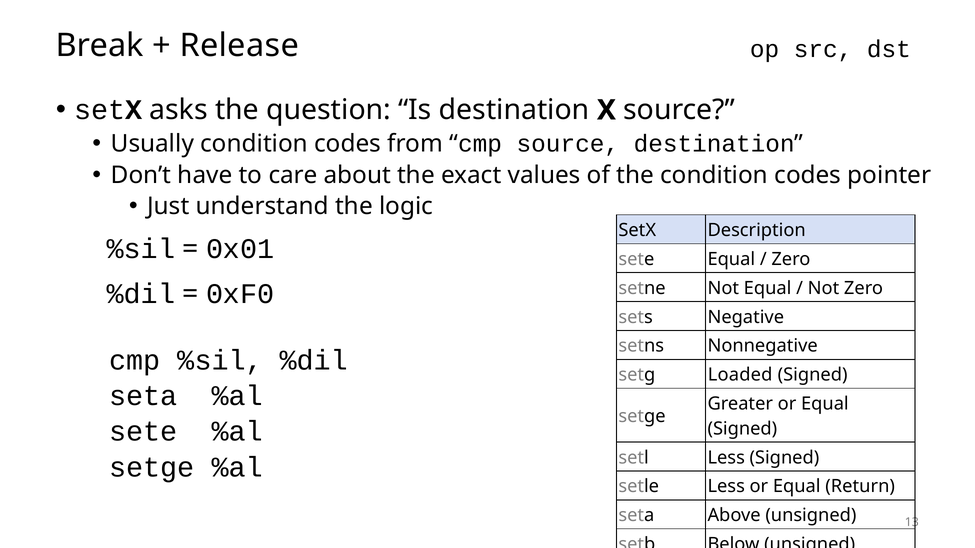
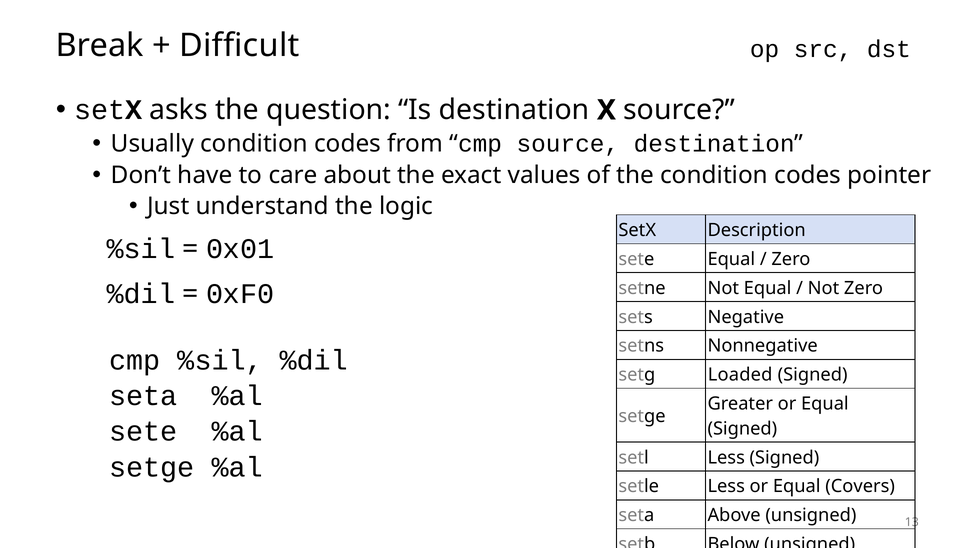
Release: Release -> Difficult (239, 45)
Return: Return -> Covers (860, 487)
